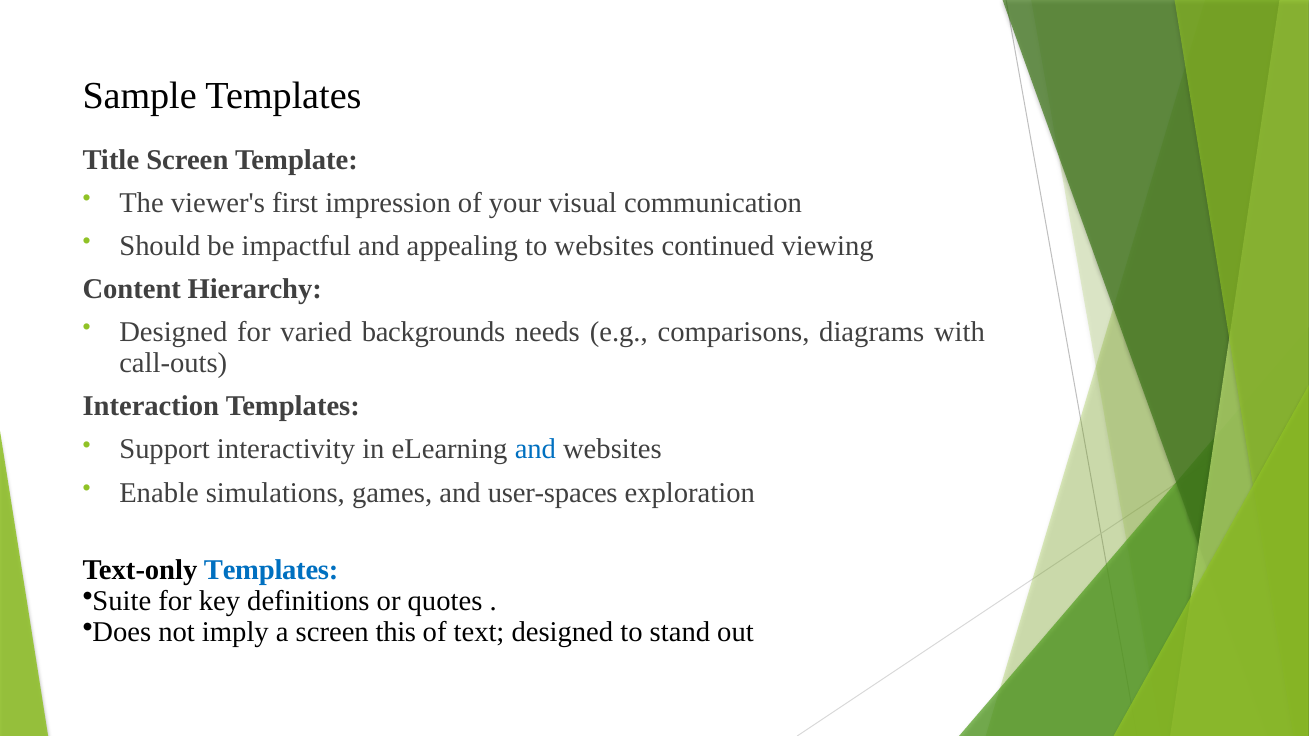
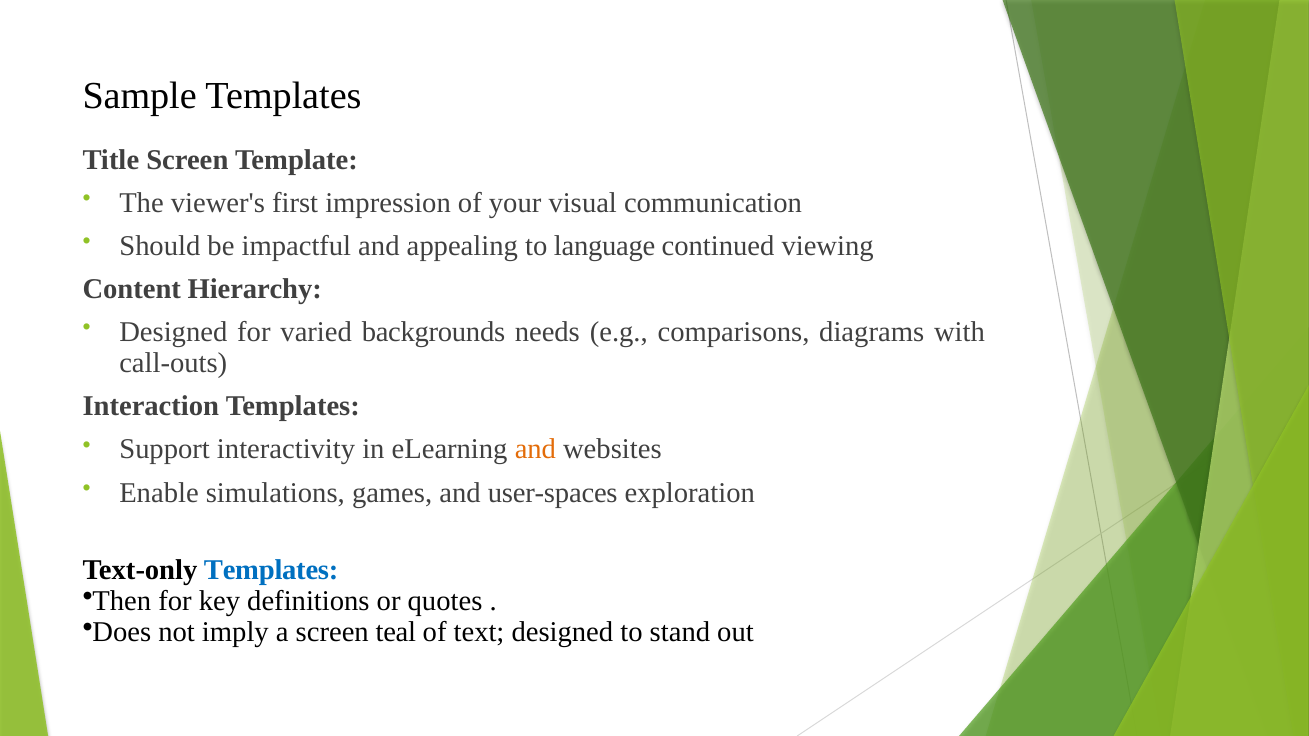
to websites: websites -> language (605, 246)
and colour: blue -> orange (535, 450)
Suite: Suite -> Then (122, 601)
this: this -> teal (396, 632)
